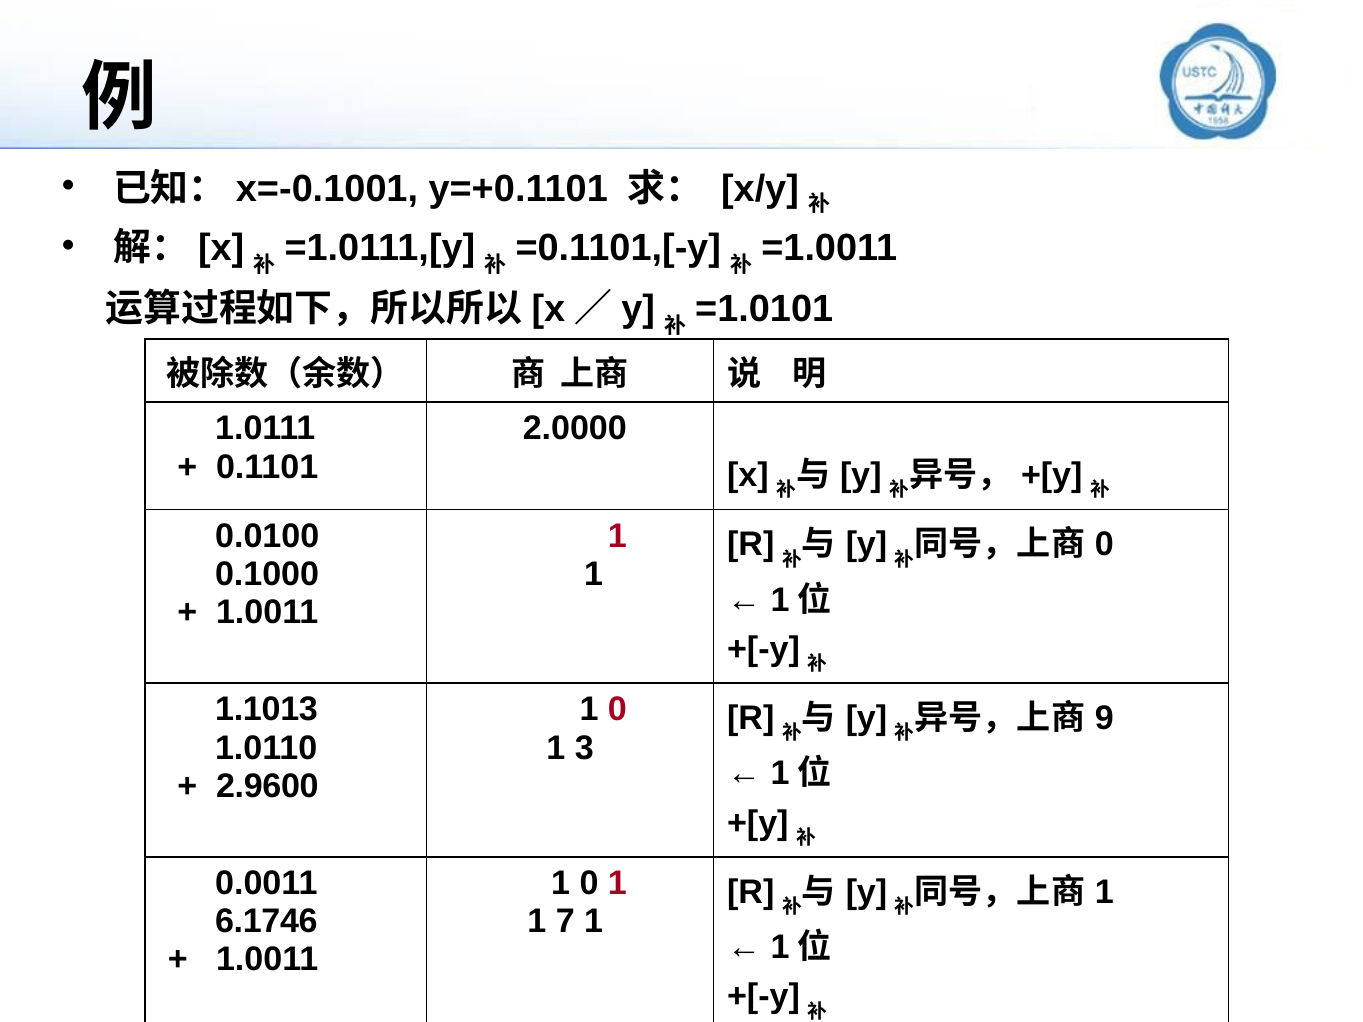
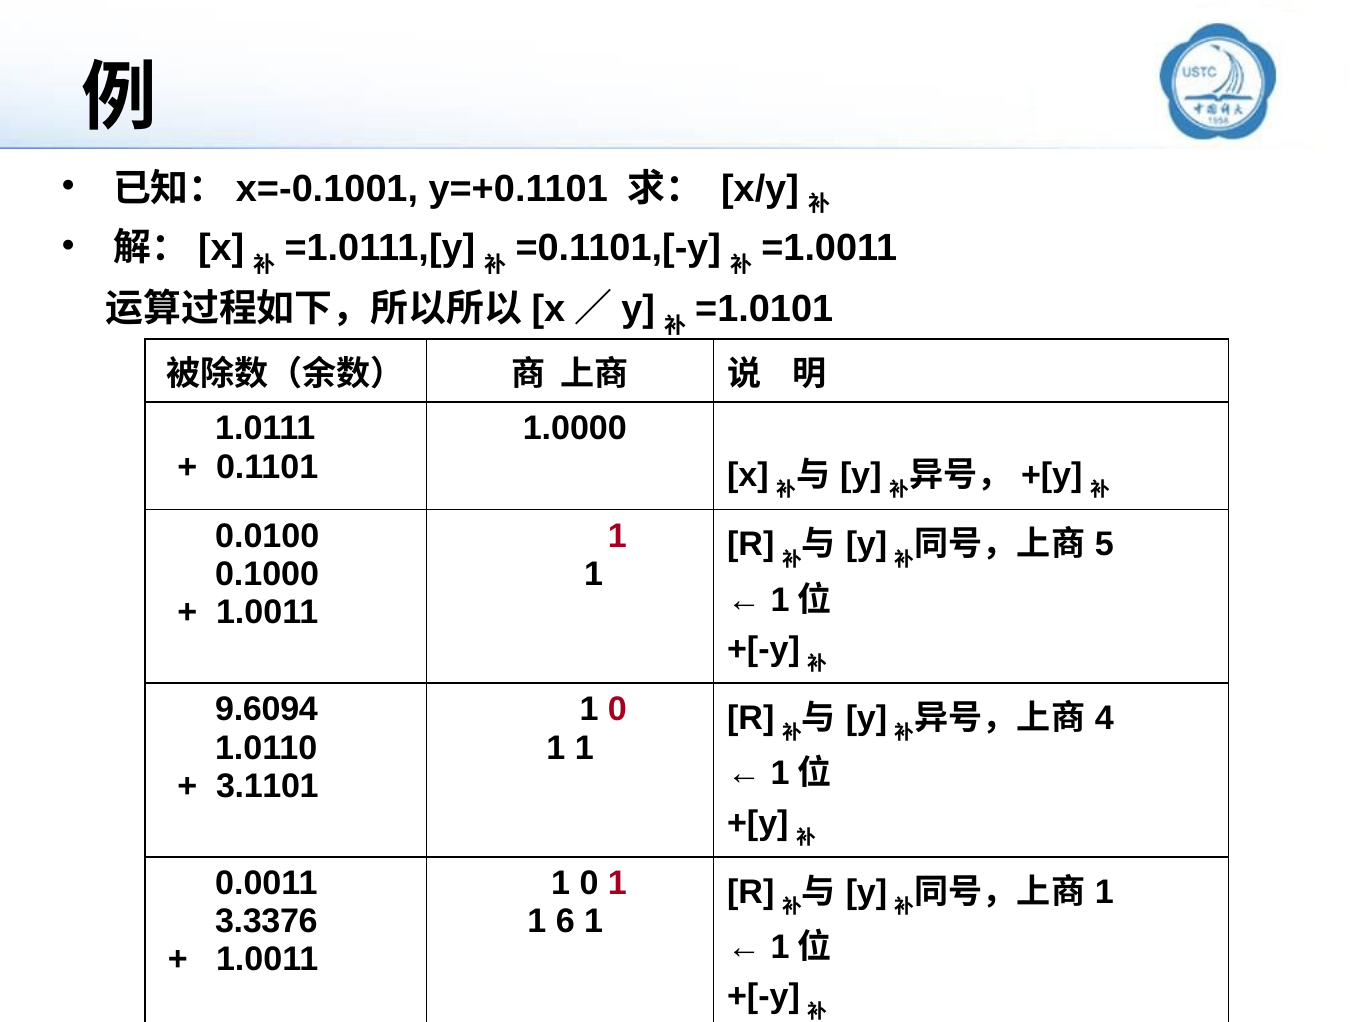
2.0000: 2.0000 -> 1.0000 (575, 429)
0: 0 -> 5 (1104, 545)
1.1013: 1.1013 -> 9.6094 (267, 710)
9: 9 -> 4 (1104, 718)
3: 3 -> 1 (584, 748)
2.9600: 2.9600 -> 3.1101 (267, 786)
6.1746: 6.1746 -> 3.3376 (266, 922)
7: 7 -> 6 (565, 922)
